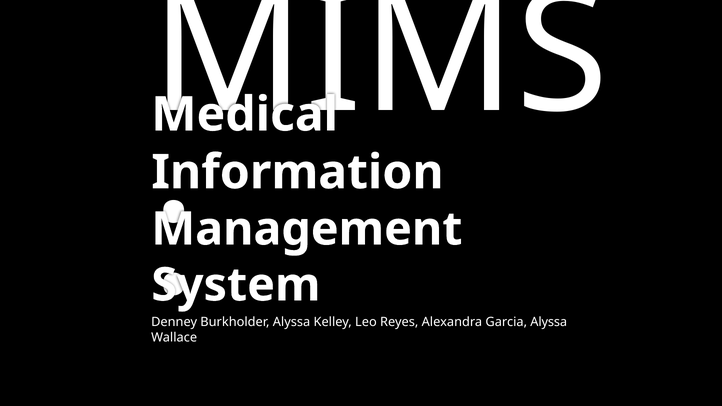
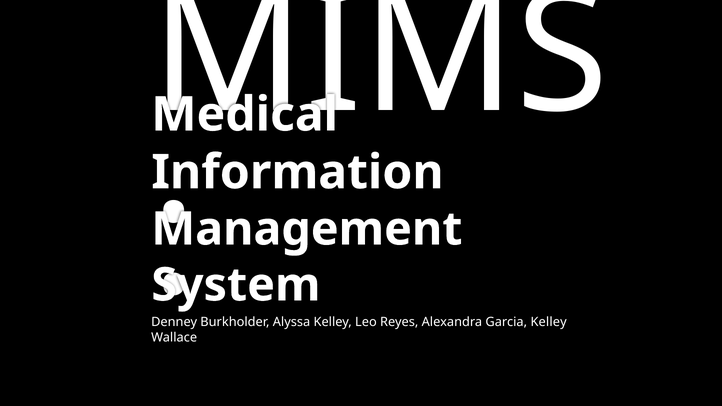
Garcia Alyssa: Alyssa -> Kelley (549, 322)
